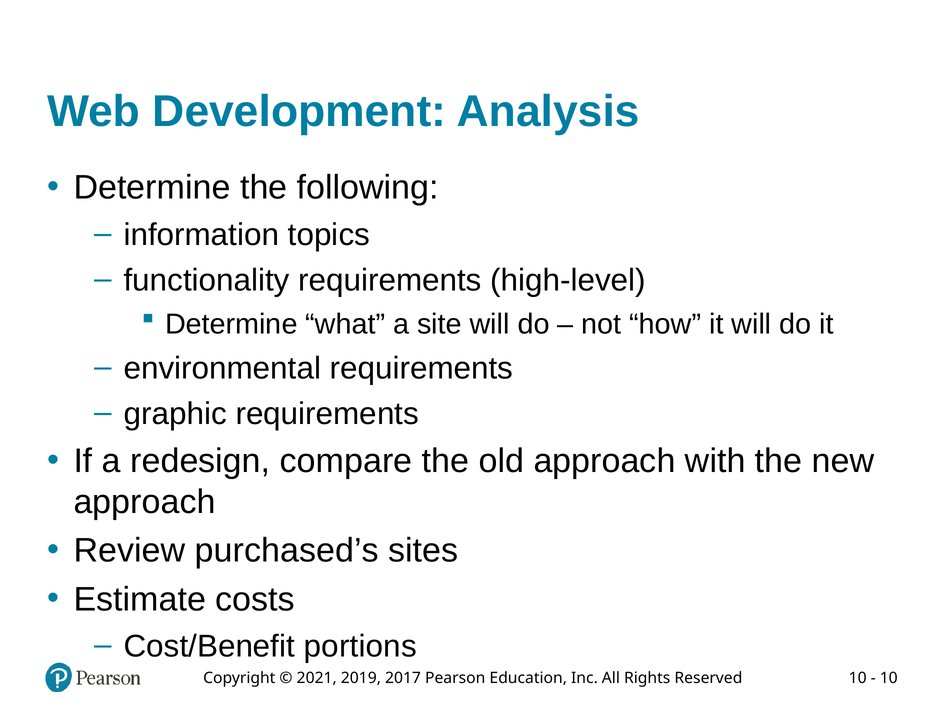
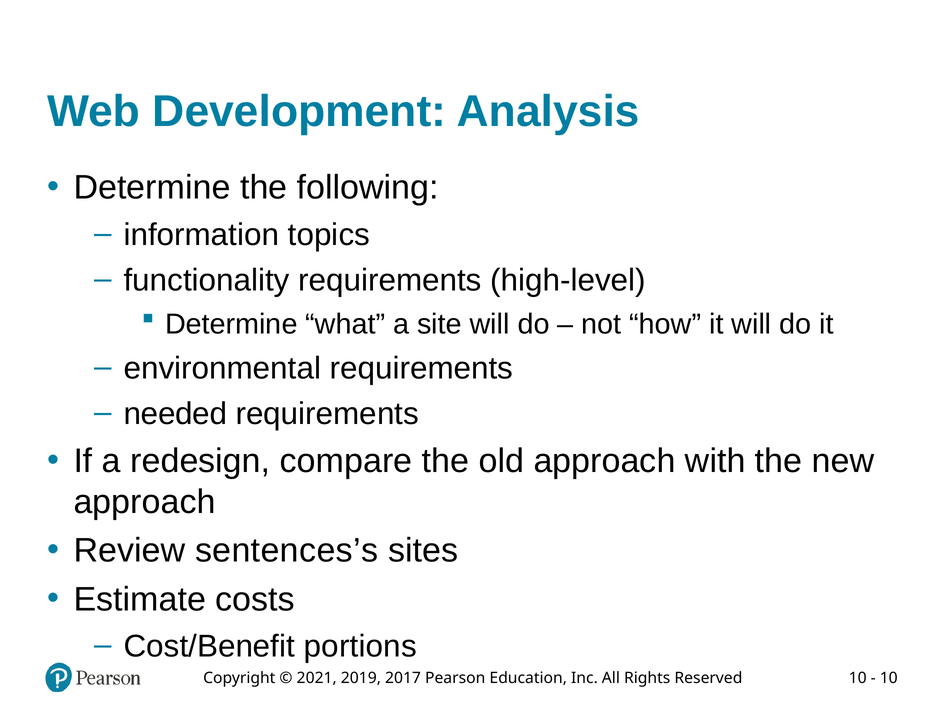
graphic: graphic -> needed (175, 414)
purchased’s: purchased’s -> sentences’s (287, 551)
